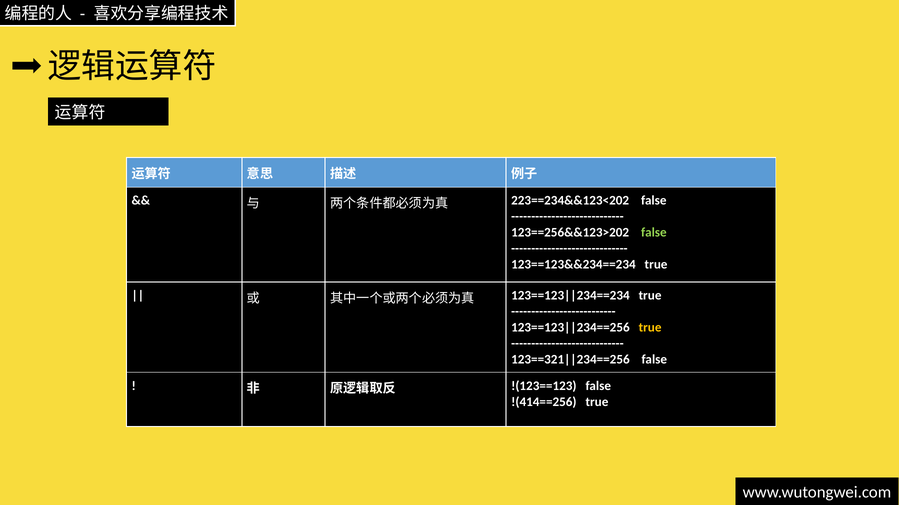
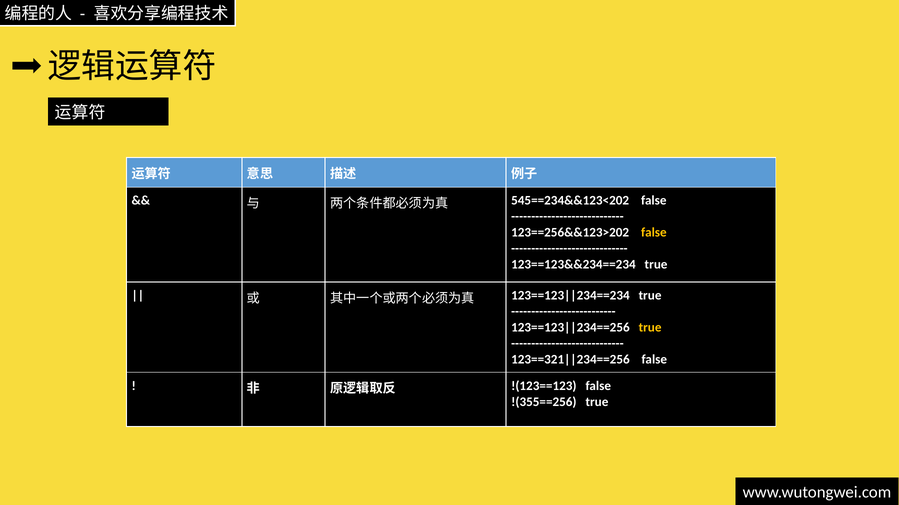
223==234&&123<202: 223==234&&123<202 -> 545==234&&123<202 (570, 201)
false colour: light green -> yellow (654, 233)
!(414==256: !(414==256 -> !(355==256 (544, 402)
